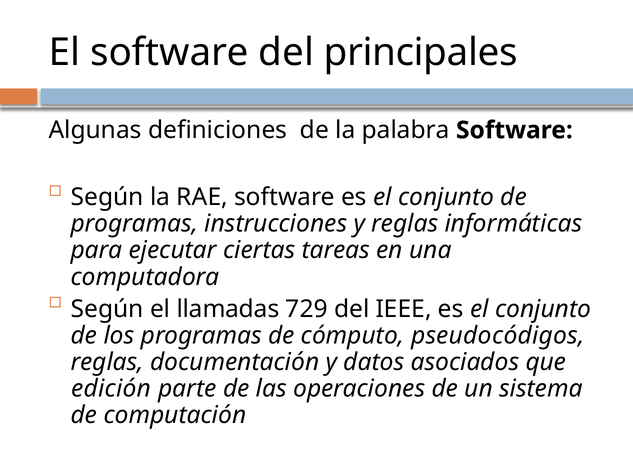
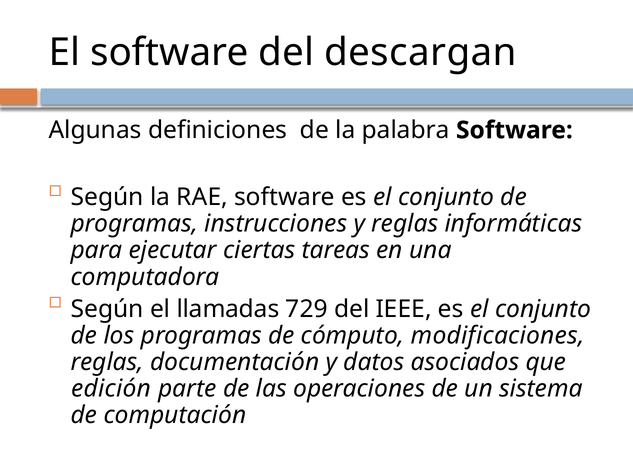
principales: principales -> descargan (420, 53)
pseudocódigos: pseudocódigos -> modificaciones (498, 336)
